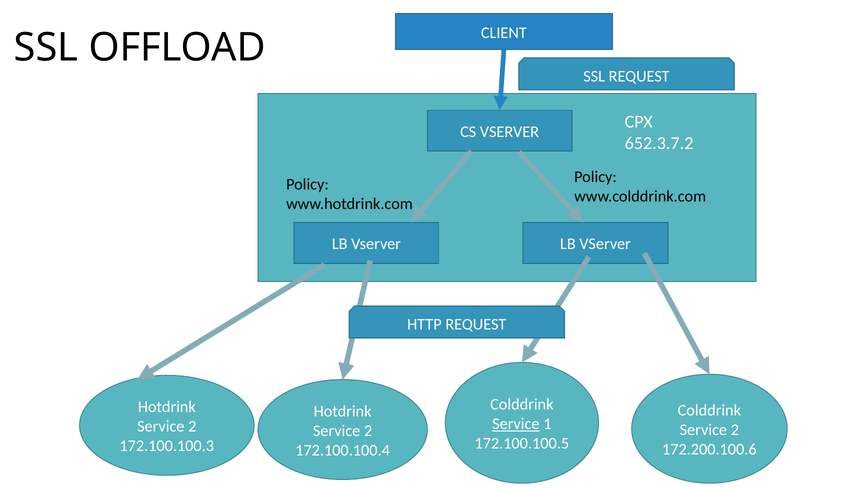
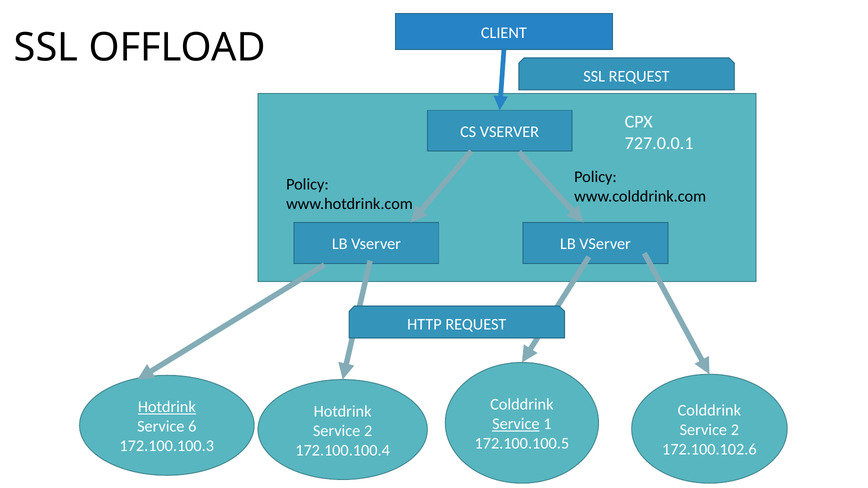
652.3.7.2: 652.3.7.2 -> 727.0.0.1 (659, 143)
Hotdrink underline: none -> present (167, 407)
2: 2 -> 6 (192, 427)
172.200.100.6: 172.200.100.6 -> 172.100.102.6 (709, 450)
